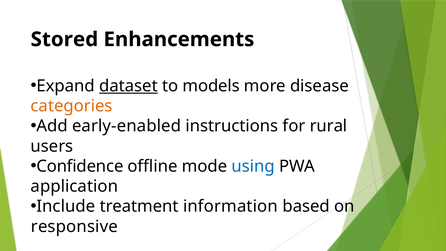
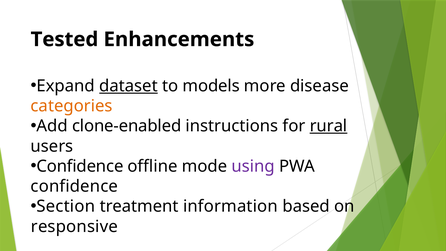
Stored: Stored -> Tested (64, 39)
early-enabled: early-enabled -> clone-enabled (127, 126)
rural underline: none -> present (329, 126)
using colour: blue -> purple (253, 166)
application: application -> confidence (74, 186)
Include: Include -> Section (66, 206)
